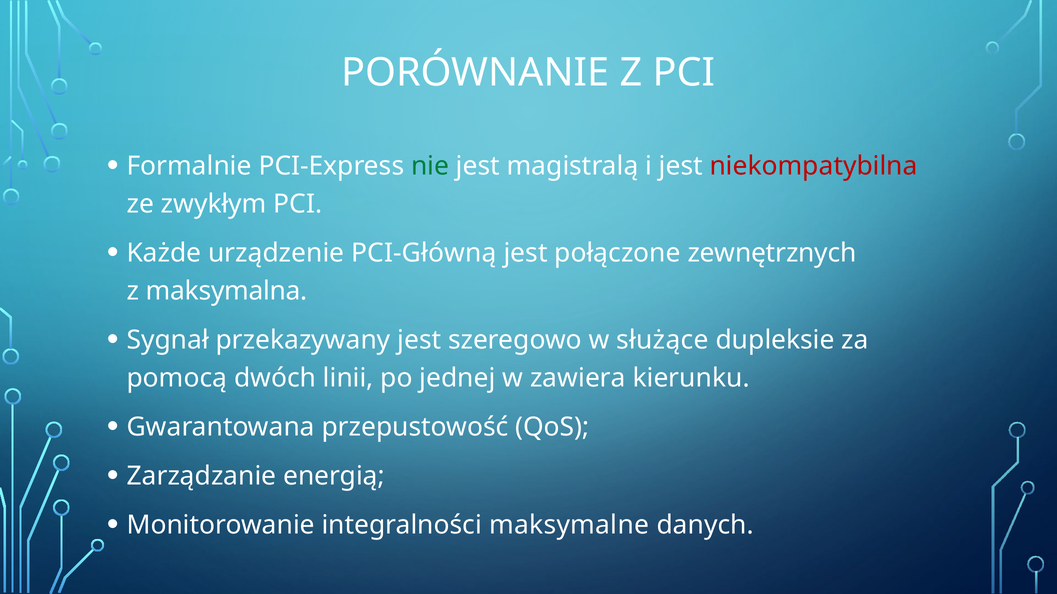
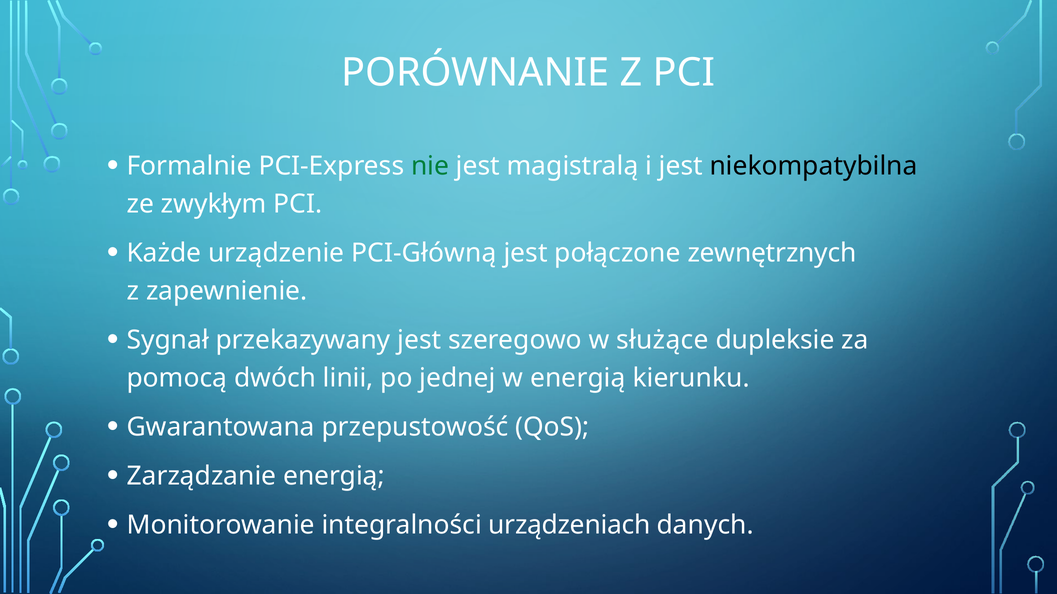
niekompatybilna colour: red -> black (814, 166)
maksymalna: maksymalna -> zapewnienie (227, 291)
w zawiera: zawiera -> energią (578, 378)
maksymalne: maksymalne -> urządzeniach (569, 526)
